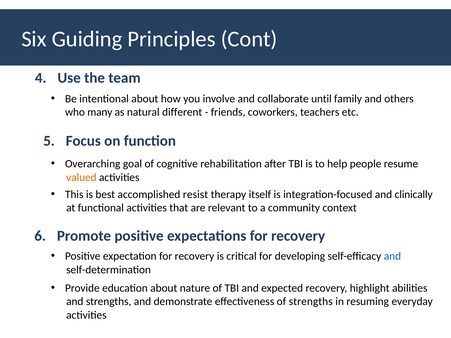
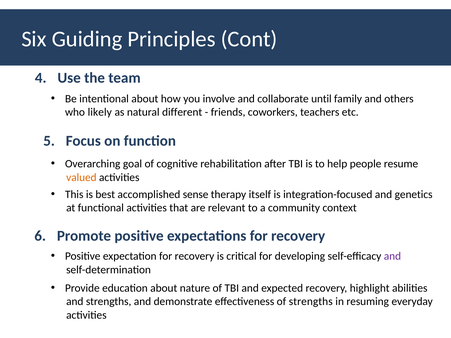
many: many -> likely (100, 112)
resist: resist -> sense (196, 194)
clinically: clinically -> genetics (414, 194)
and colour: blue -> purple (392, 256)
